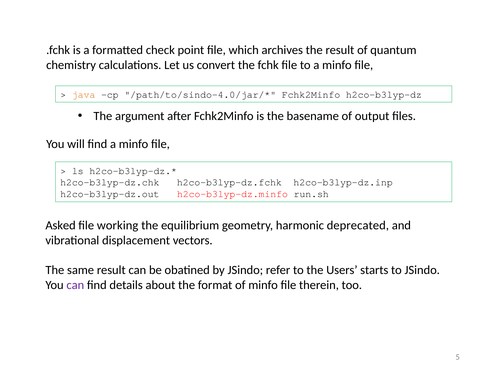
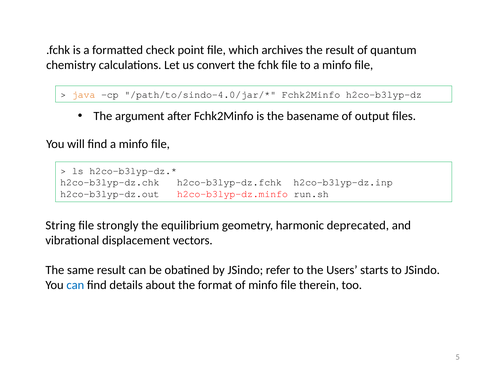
Asked: Asked -> String (60, 225)
working: working -> strongly (118, 225)
can colour: purple -> blue (75, 285)
